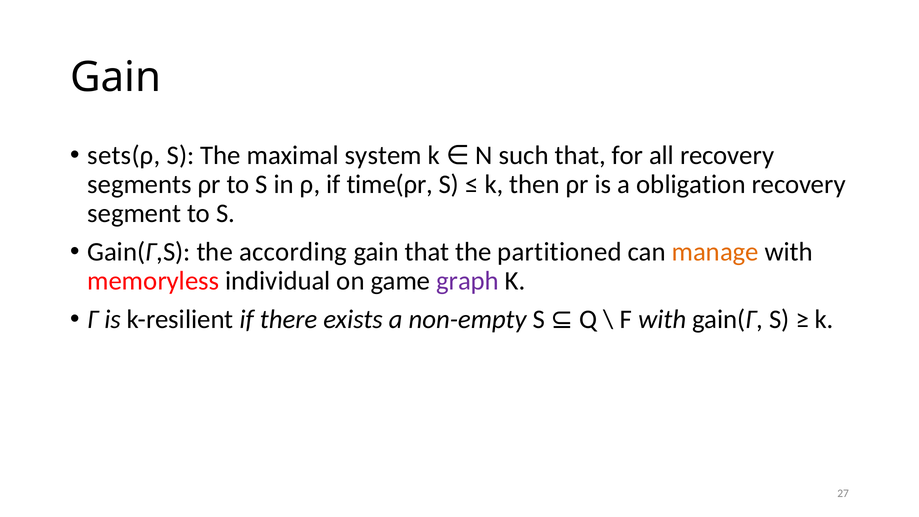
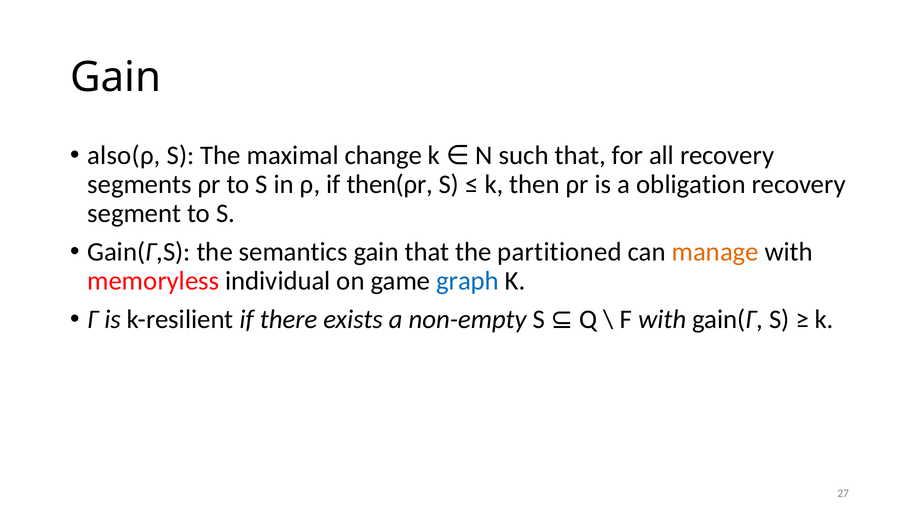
sets(ρ: sets(ρ -> also(ρ (124, 155)
system: system -> change (383, 155)
time(ρr: time(ρr -> then(ρr (390, 184)
according: according -> semantics (293, 252)
graph colour: purple -> blue (468, 281)
